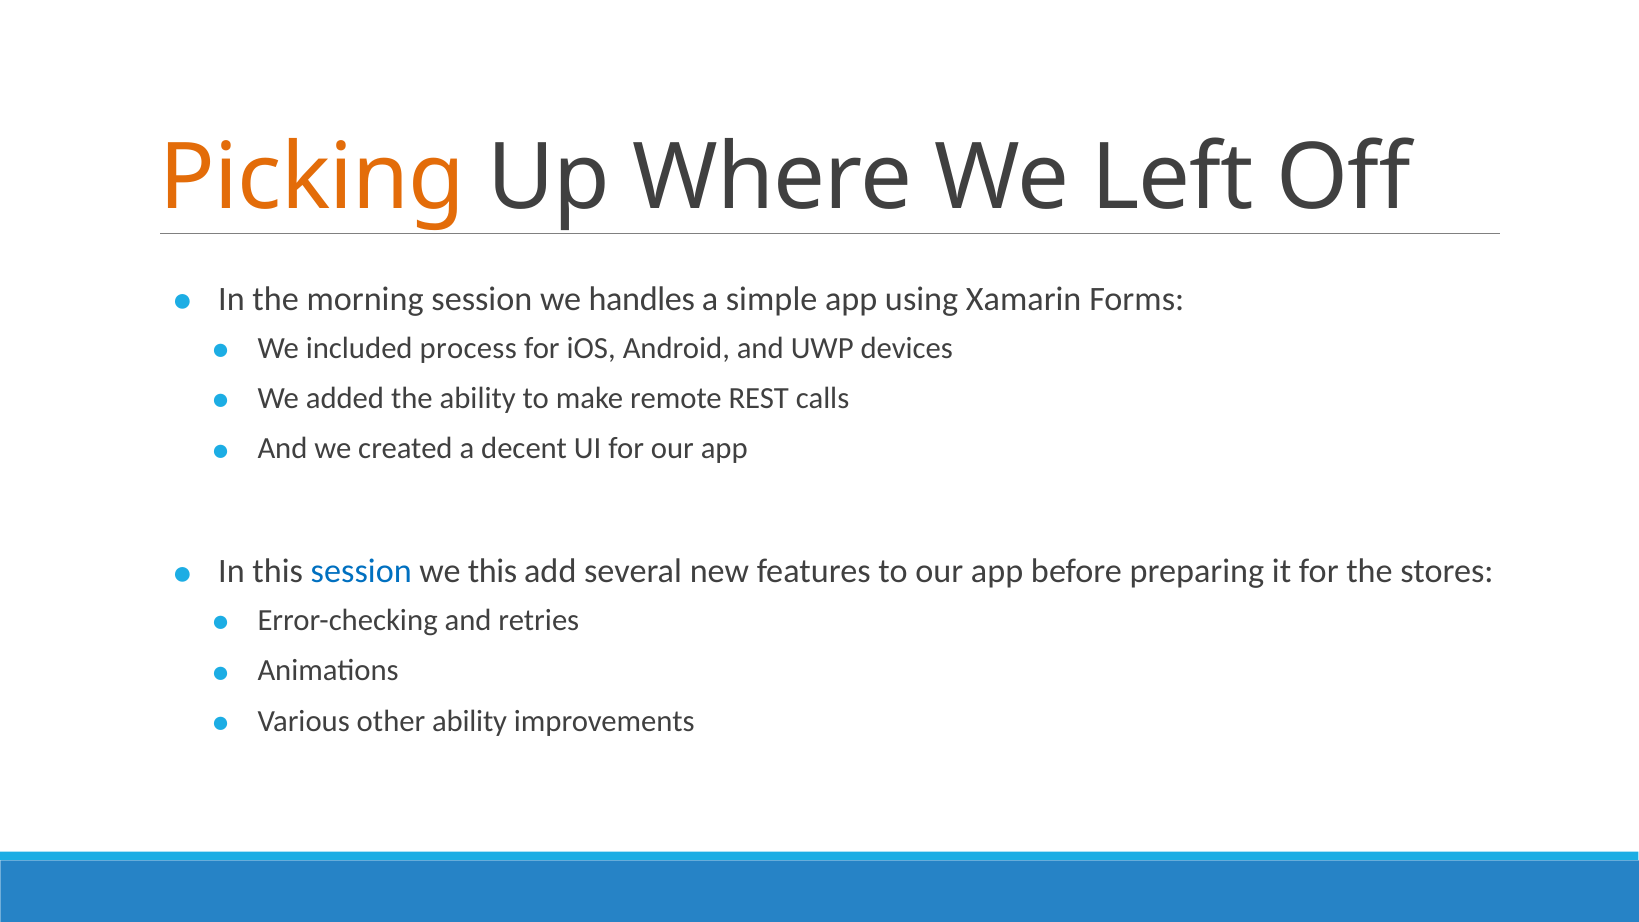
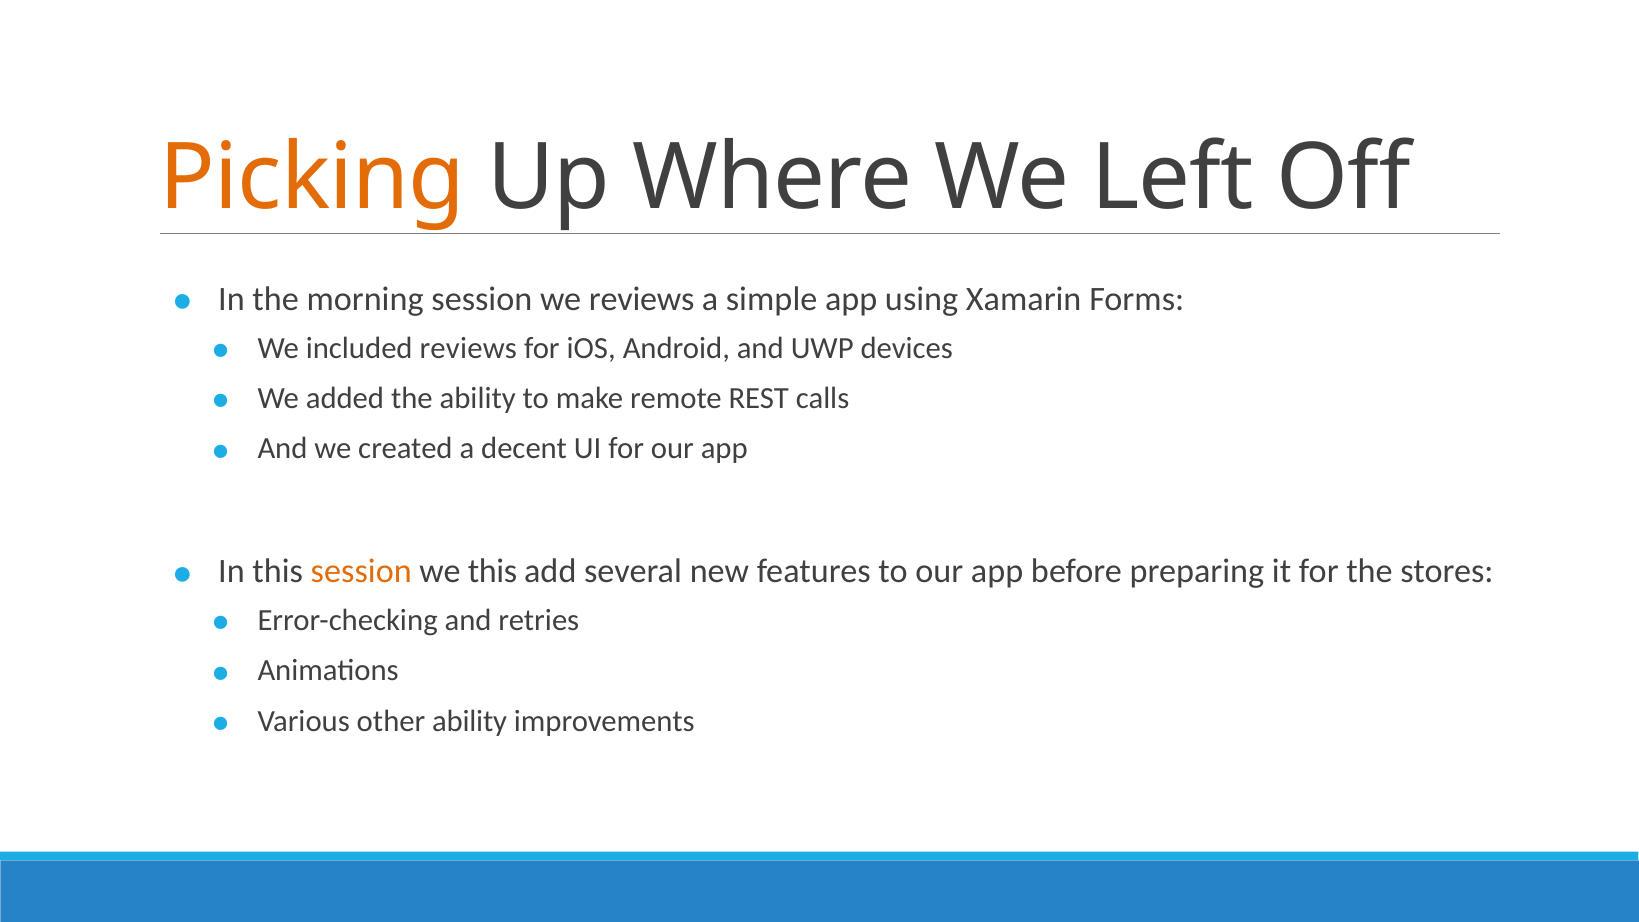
we handles: handles -> reviews (642, 299)
included process: process -> reviews (468, 348)
session colour: blue -> orange (361, 572)
